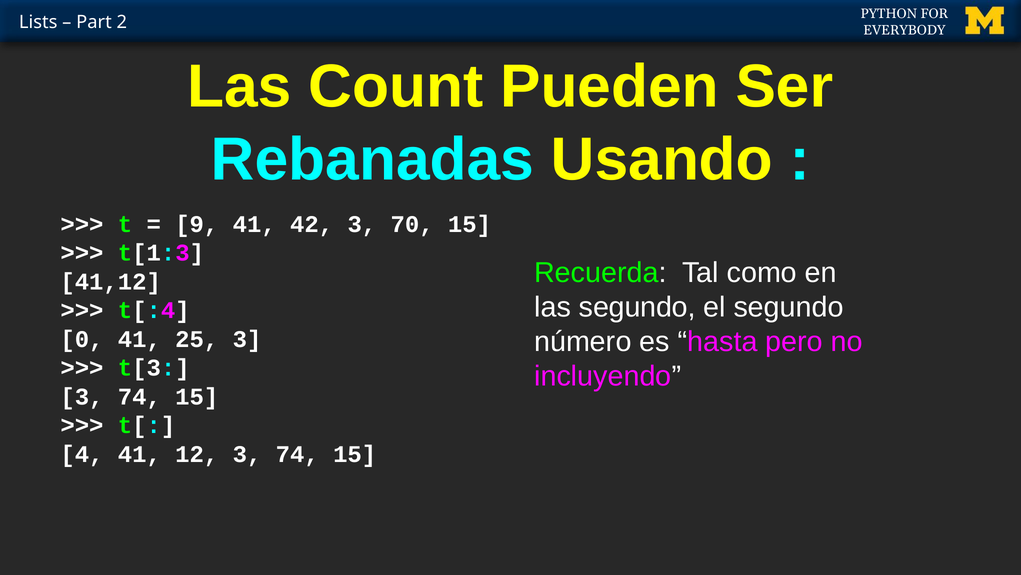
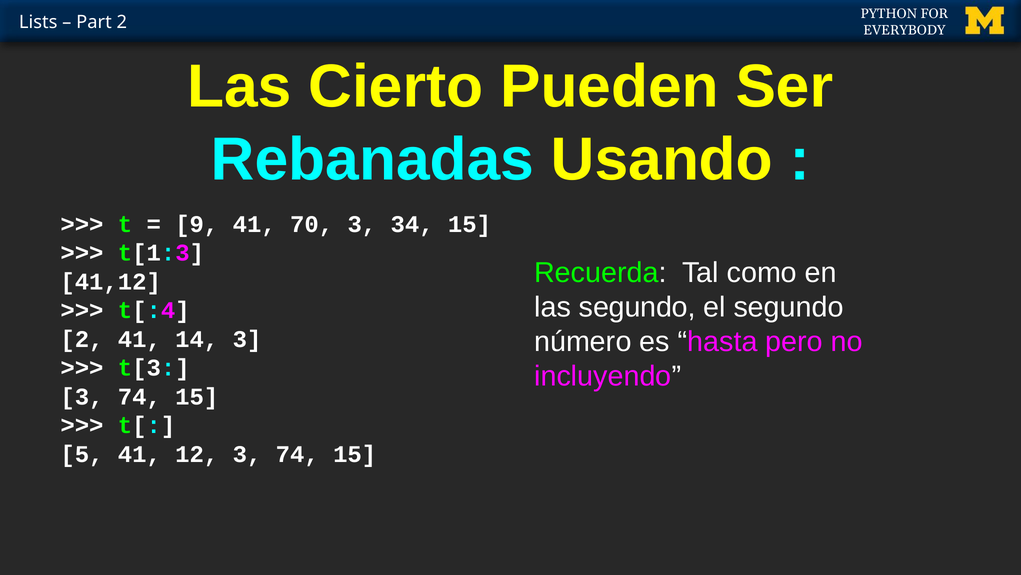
Count: Count -> Cierto (396, 87)
42: 42 -> 70 (312, 224)
70: 70 -> 34 (412, 224)
0: 0 -> 2 (82, 339)
25: 25 -> 14 (197, 339)
4: 4 -> 5 (82, 454)
